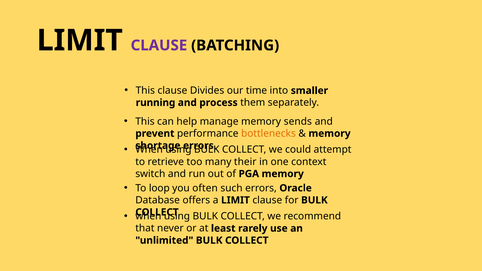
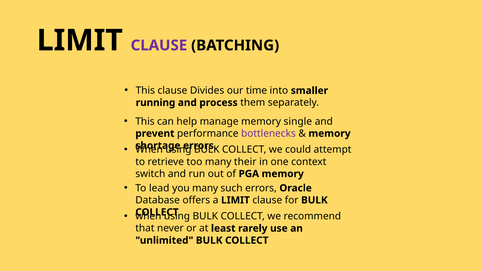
sends: sends -> single (298, 121)
bottlenecks colour: orange -> purple (268, 134)
loop: loop -> lead (159, 188)
you often: often -> many (205, 188)
